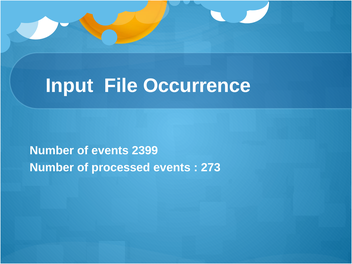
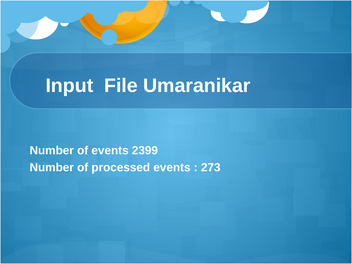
Occurrence: Occurrence -> Umaranikar (197, 86)
